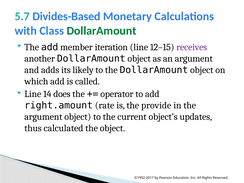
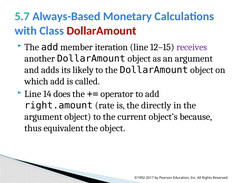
Divides-Based: Divides-Based -> Always-Based (66, 16)
DollarAmount colour: green -> red (102, 31)
provide: provide -> directly (156, 105)
updates: updates -> because (196, 117)
calculated: calculated -> equivalent (64, 128)
